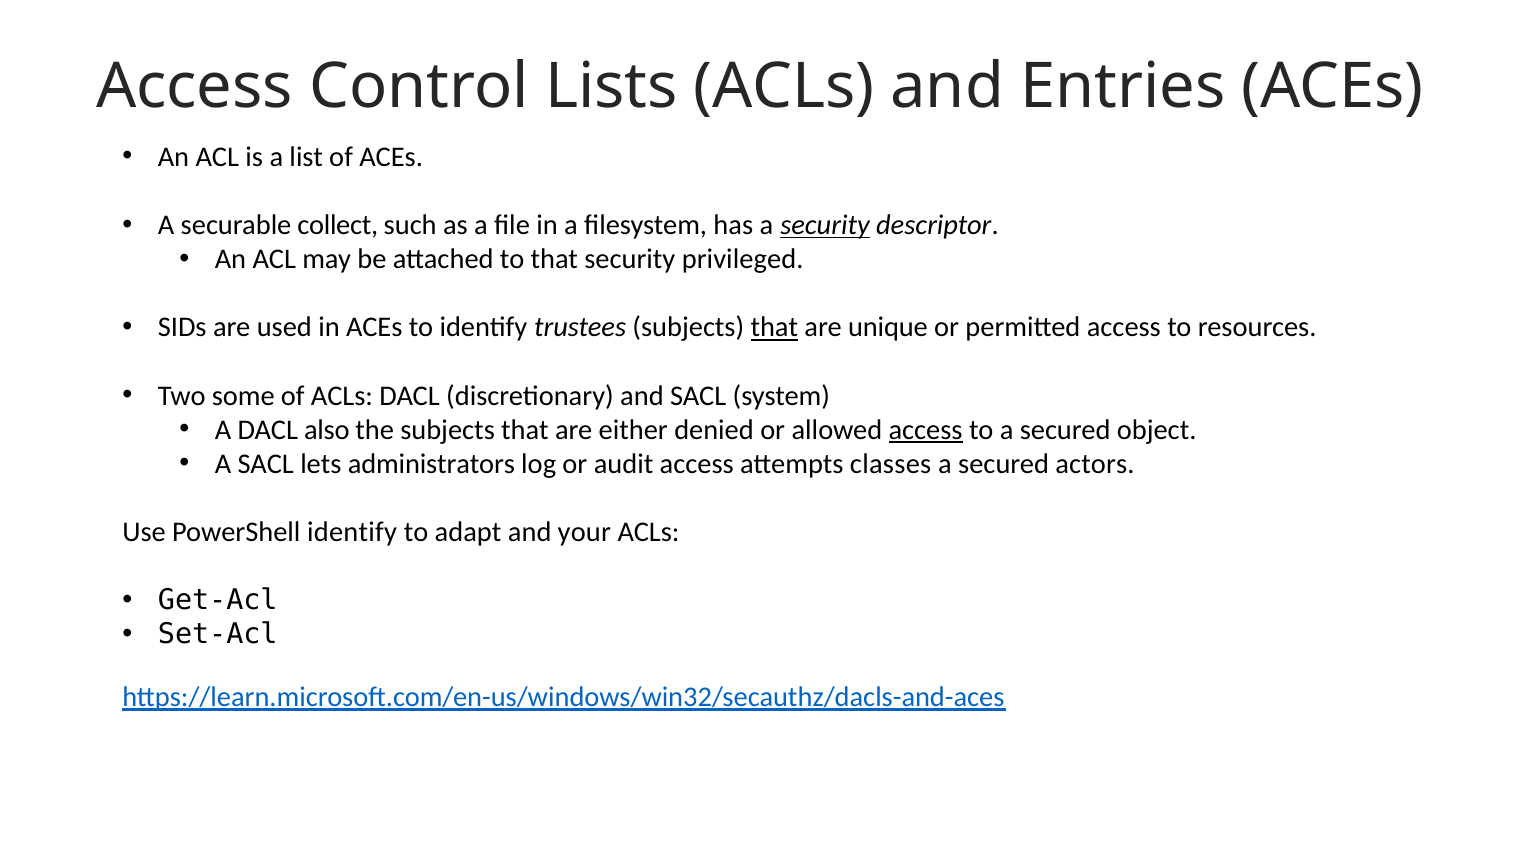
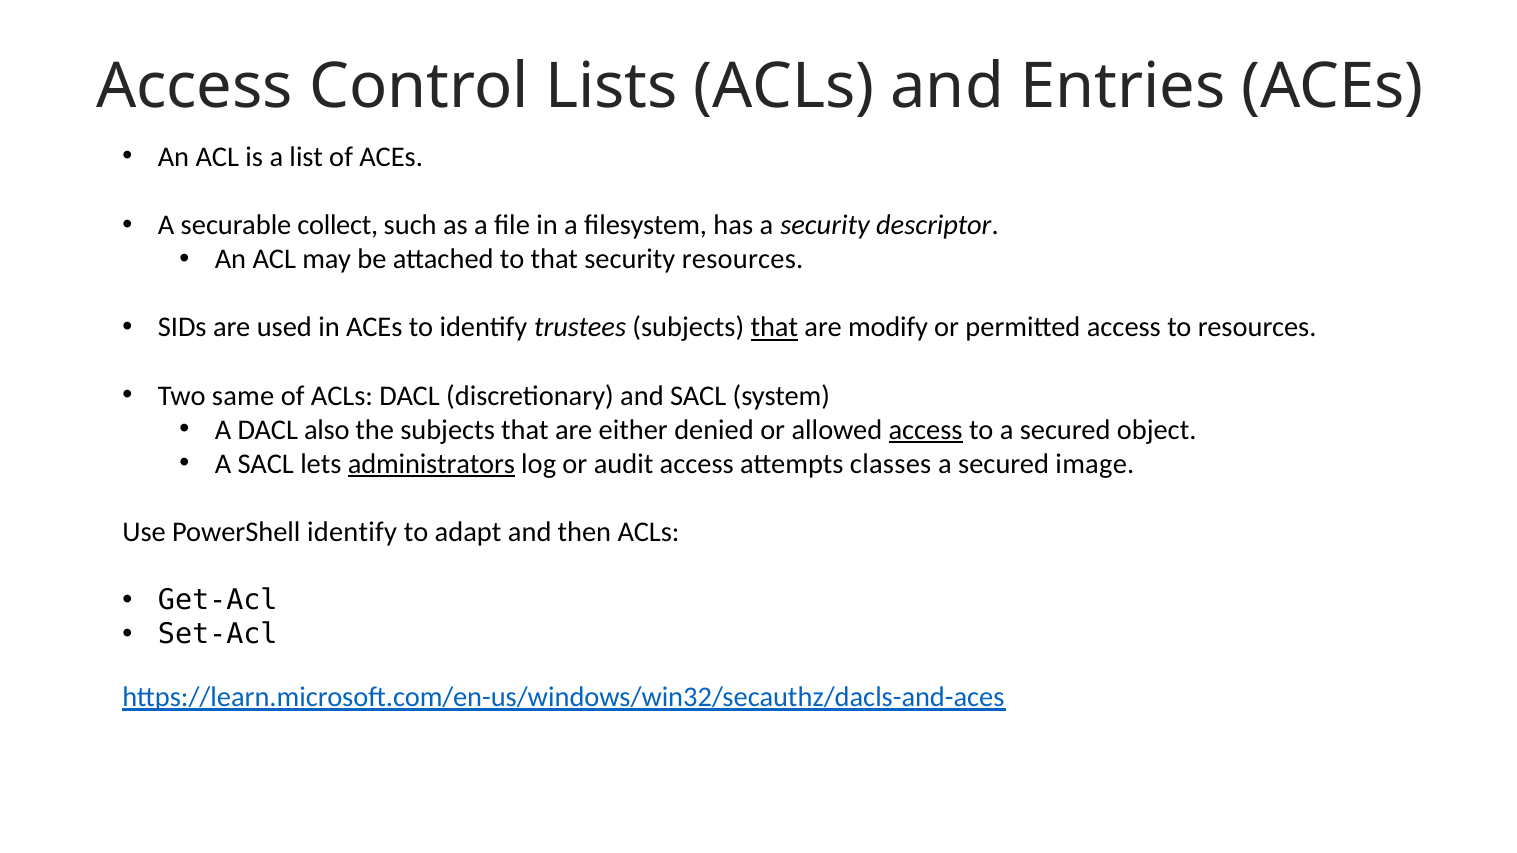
security underline: present -> none (825, 225)
security privileged: privileged -> resources (743, 259)
unique: unique -> modify (888, 328)
some: some -> same (243, 396)
administrators underline: none -> present (431, 464)
actors: actors -> image (1095, 464)
your: your -> then (584, 532)
